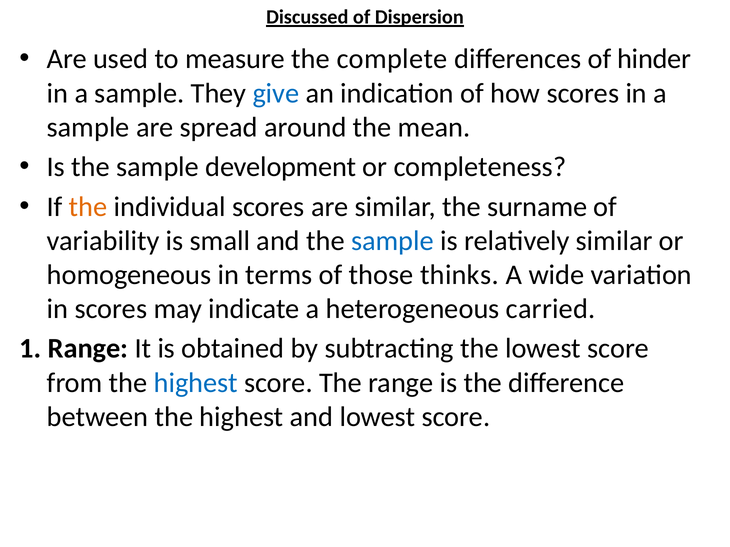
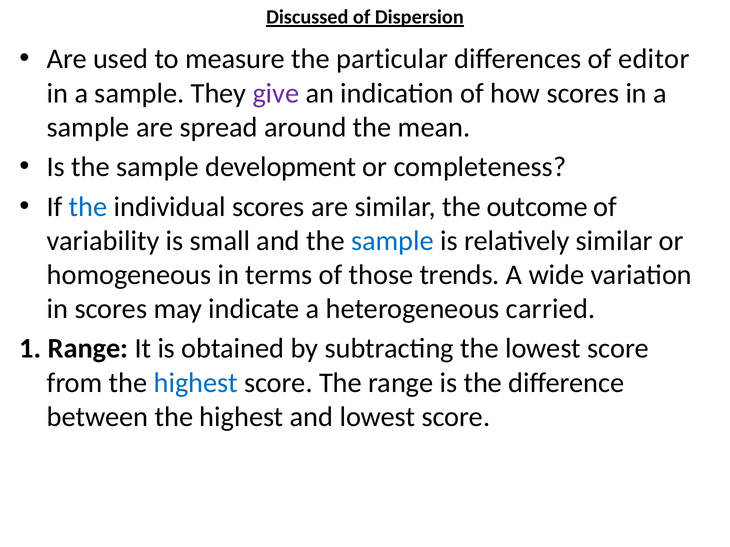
complete: complete -> particular (392, 59)
hinder: hinder -> editor (654, 59)
give colour: blue -> purple (276, 93)
the colour: orange -> blue (88, 207)
surname: surname -> outcome (537, 207)
thinks: thinks -> trends (460, 275)
